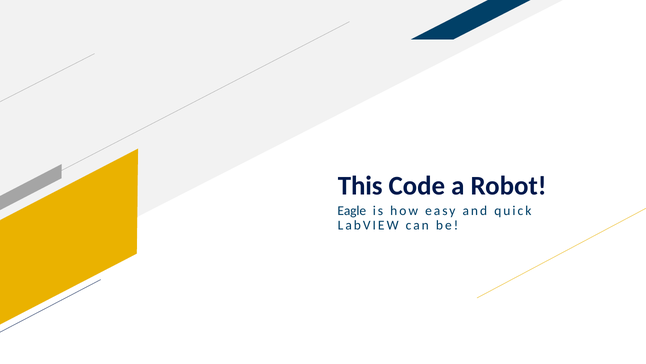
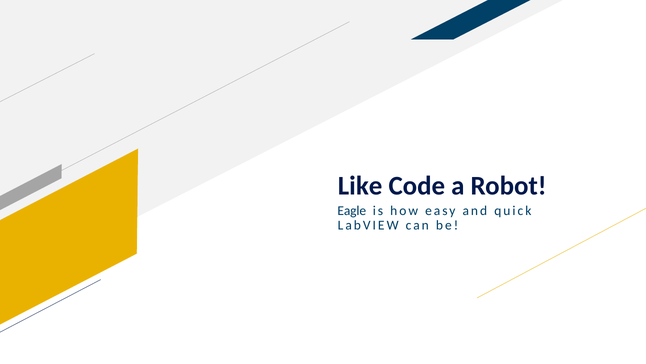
This: This -> Like (360, 185)
